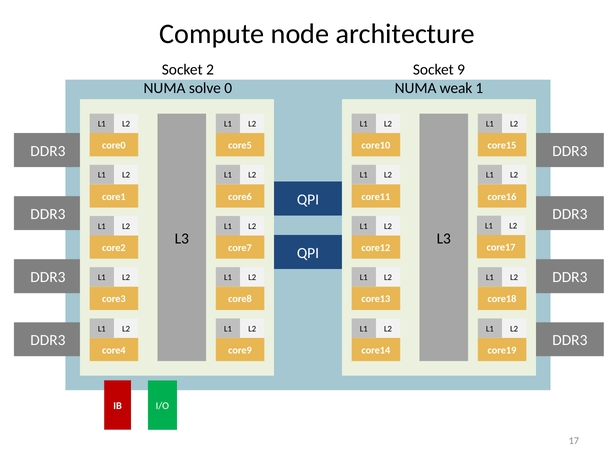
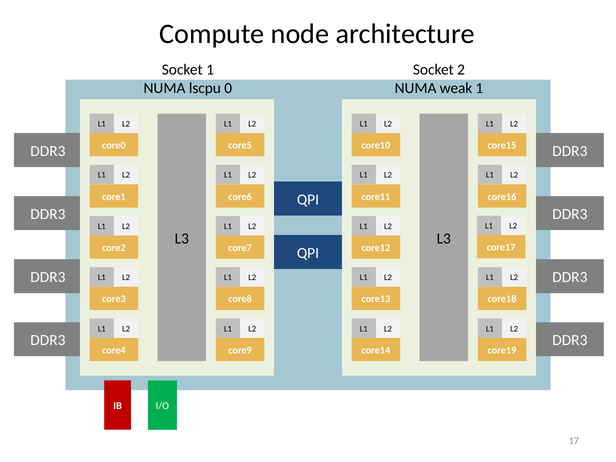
Socket 2: 2 -> 1 (210, 70)
9: 9 -> 2 (461, 70)
solve: solve -> lscpu (205, 88)
